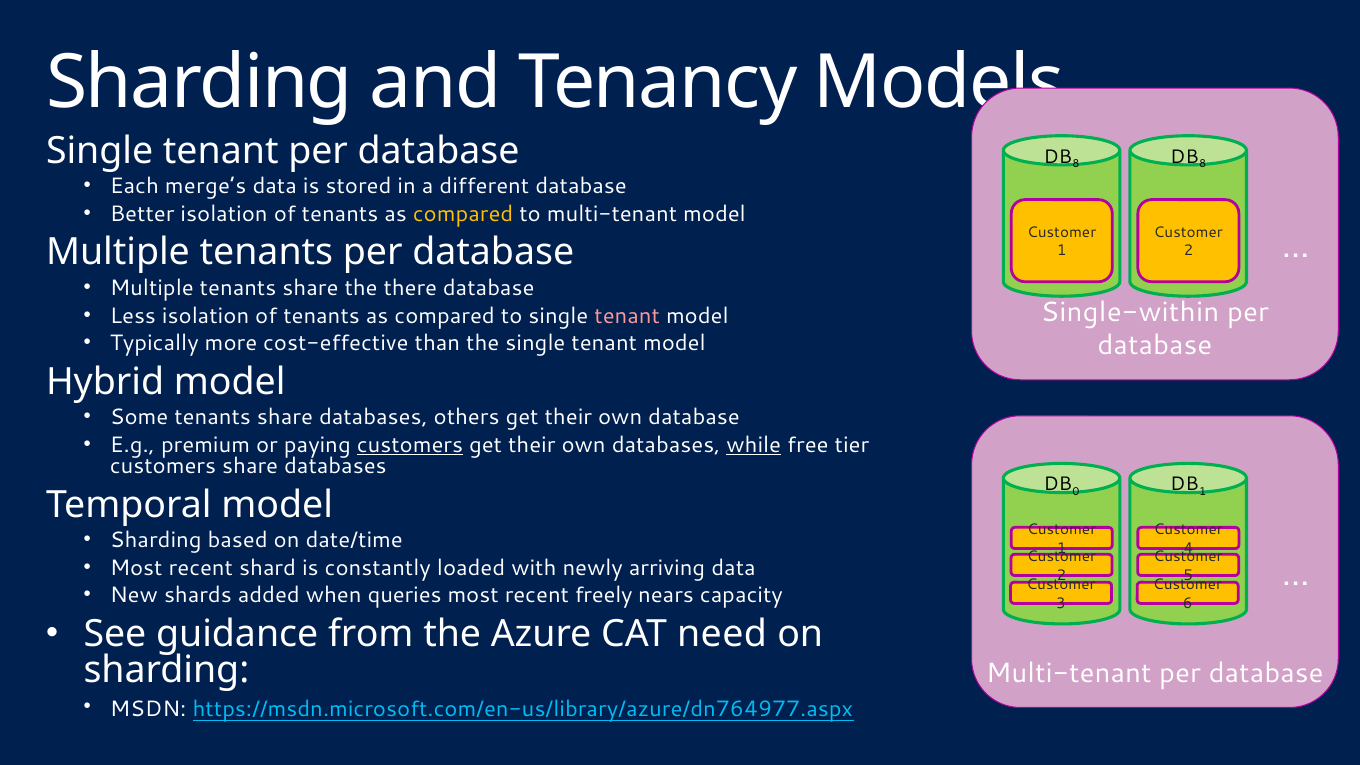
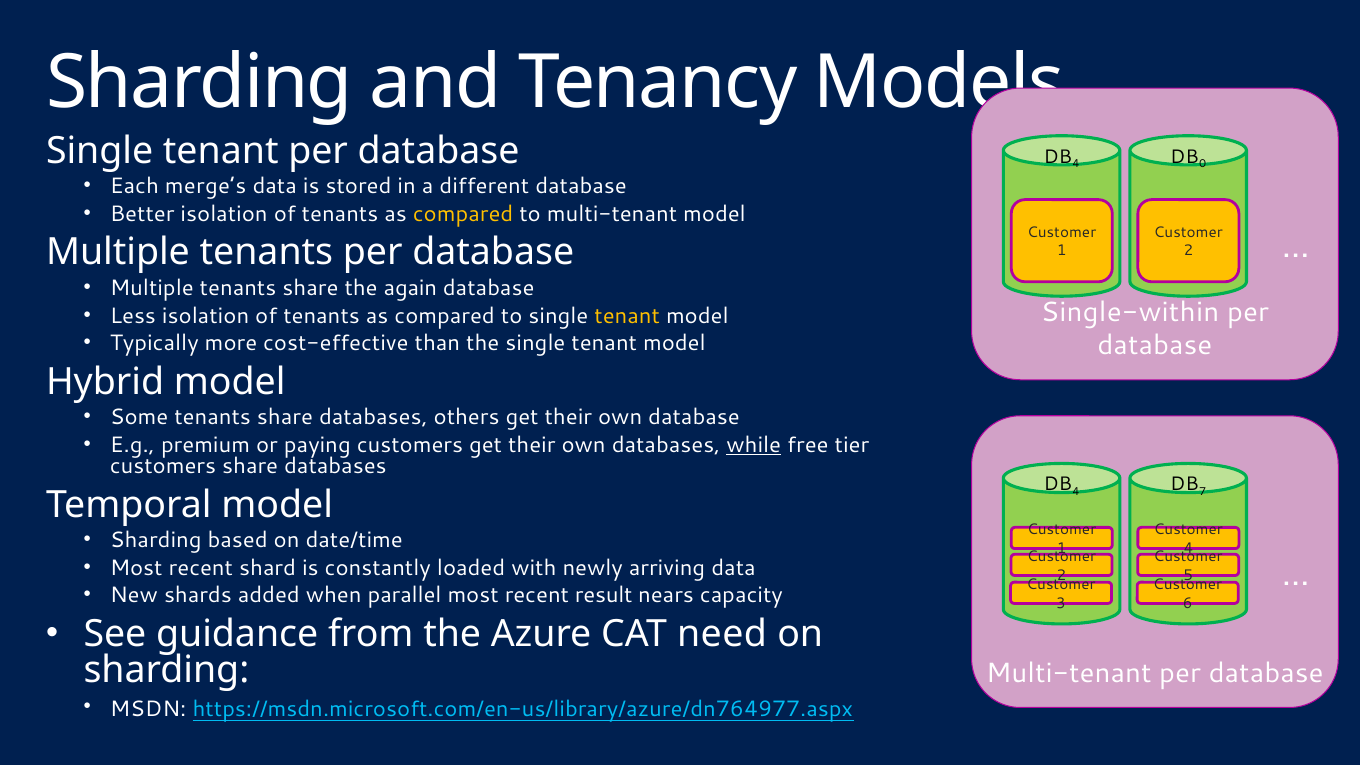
8: 8 -> 4 (1076, 164)
8: 8 -> 0 (1203, 164)
there: there -> again (410, 288)
tenant colour: pink -> yellow (627, 316)
customers underline: present -> none (410, 445)
0: 0 -> 4 (1076, 492)
1: 1 -> 7 (1203, 492)
queries: queries -> parallel (405, 596)
freely: freely -> result (604, 596)
